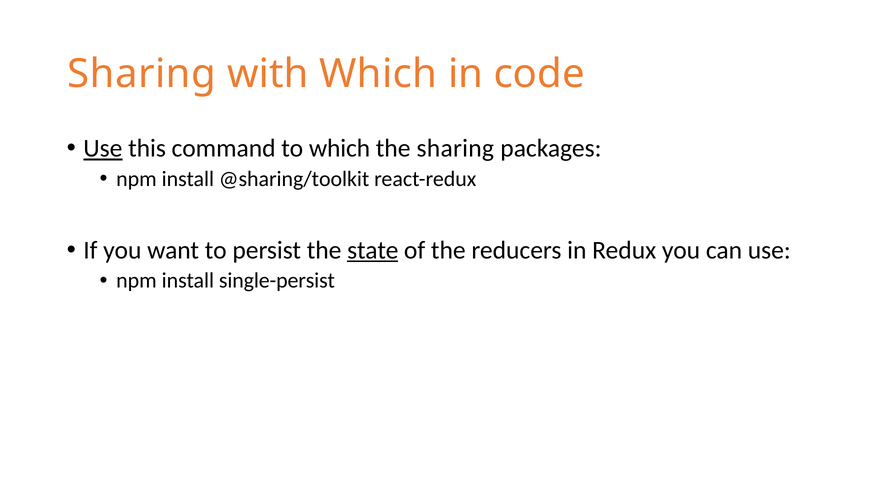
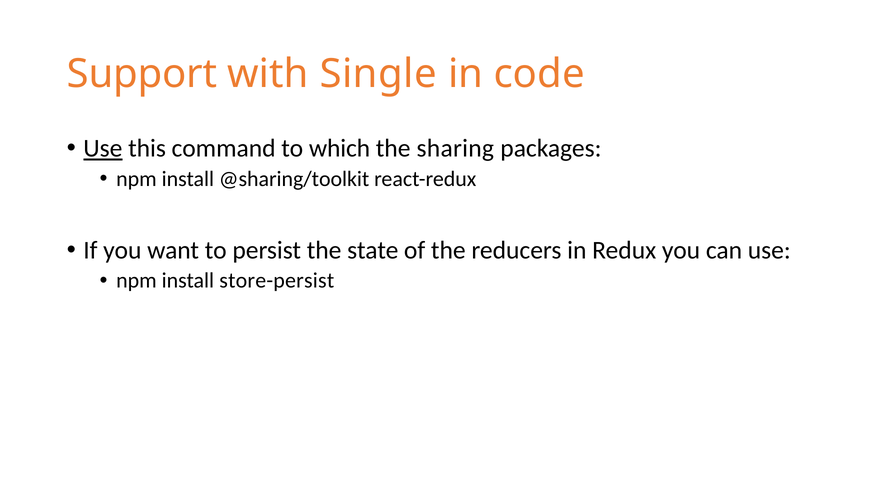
Sharing: Sharing -> Support (142, 74)
with Which: Which -> Single (378, 74)
state underline: present -> none (373, 250)
single-persist: single-persist -> store-persist (277, 280)
